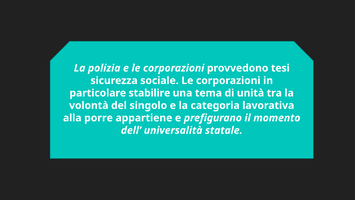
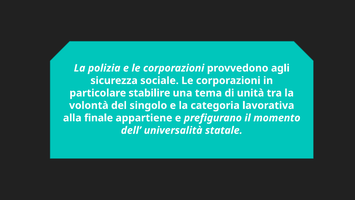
tesi: tesi -> agli (280, 68)
porre: porre -> finale (99, 118)
